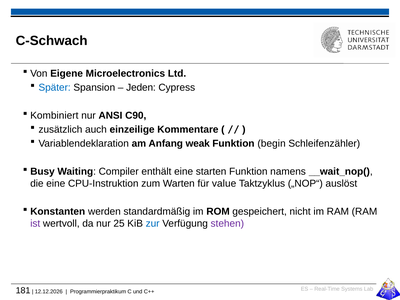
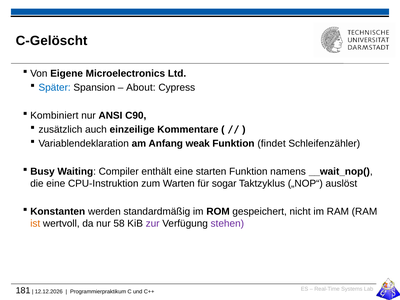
C-Schwach: C-Schwach -> C-Gelöscht (52, 41)
Jeden: Jeden -> About (141, 88)
begin: begin -> findet (272, 144)
value: value -> sogar (224, 184)
ist colour: purple -> orange (35, 224)
25: 25 -> 58 (119, 224)
zur colour: blue -> purple (153, 224)
